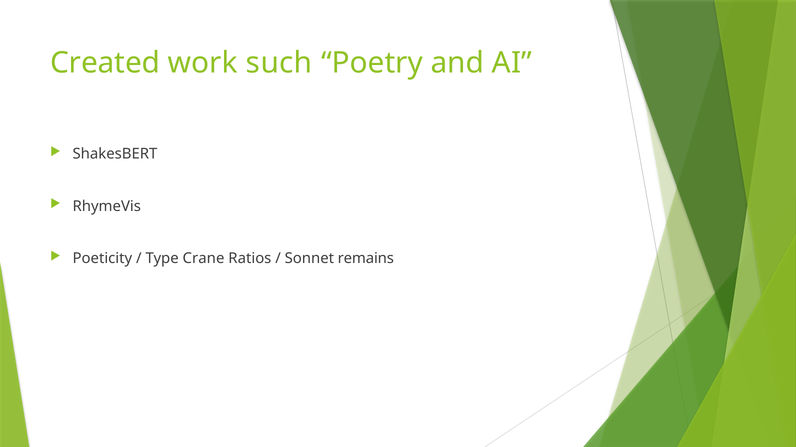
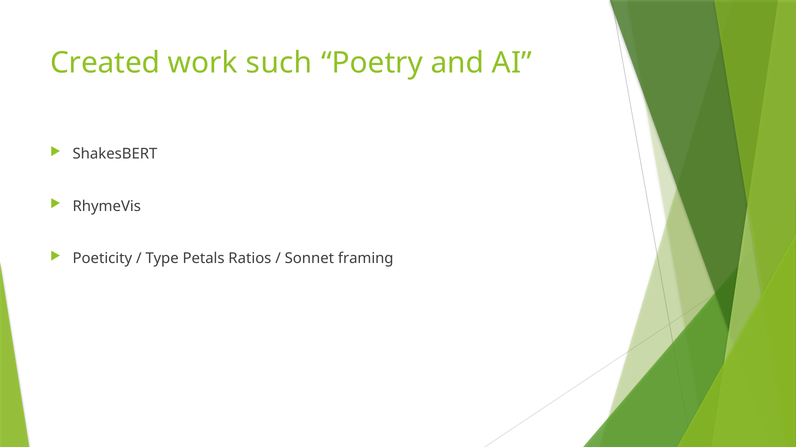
Crane: Crane -> Petals (204, 259)
remains: remains -> framing (366, 259)
